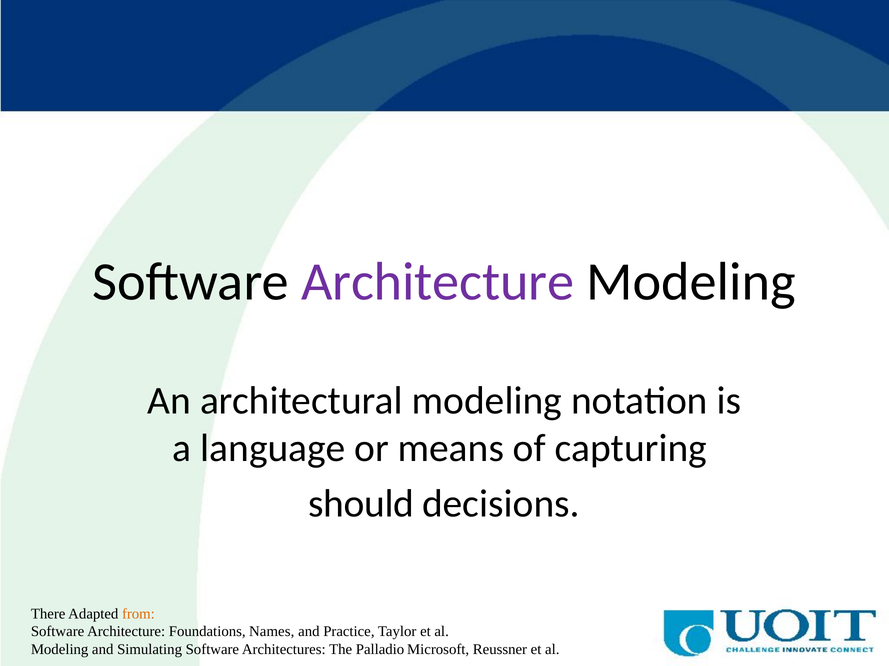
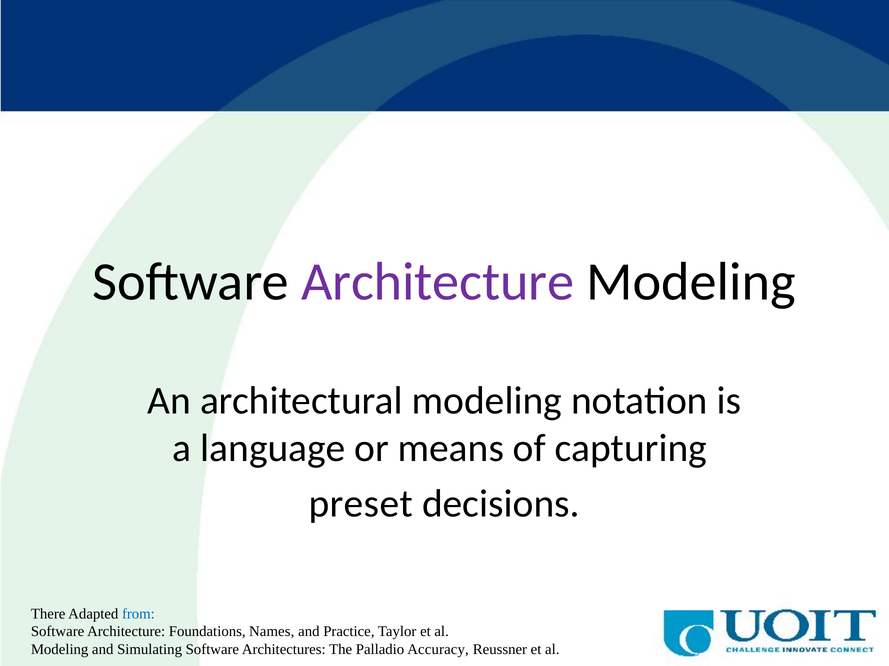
should: should -> preset (361, 504)
from colour: orange -> blue (138, 614)
Microsoft: Microsoft -> Accuracy (438, 650)
